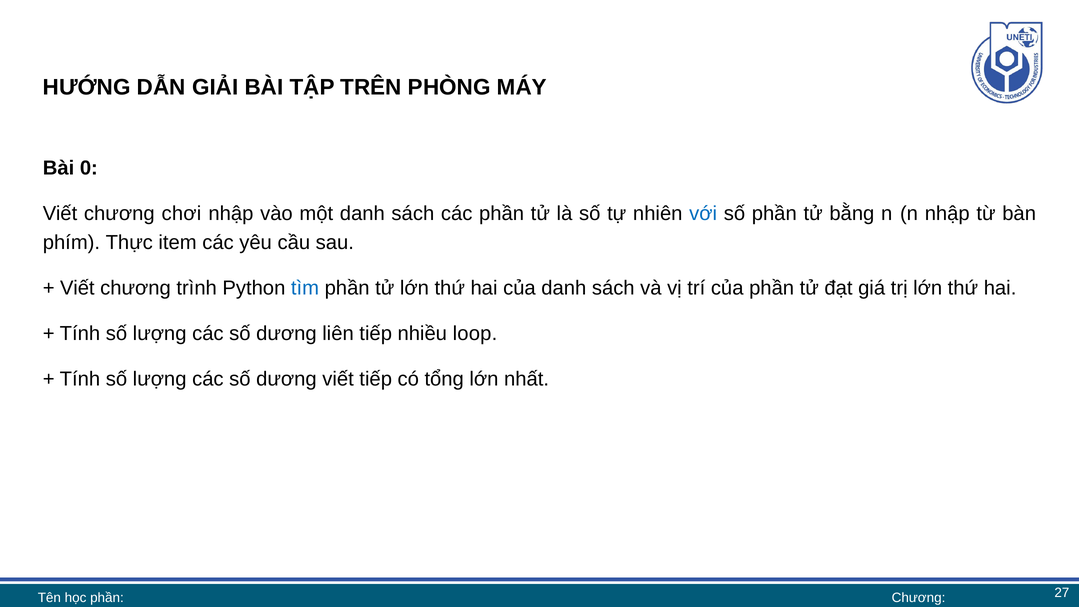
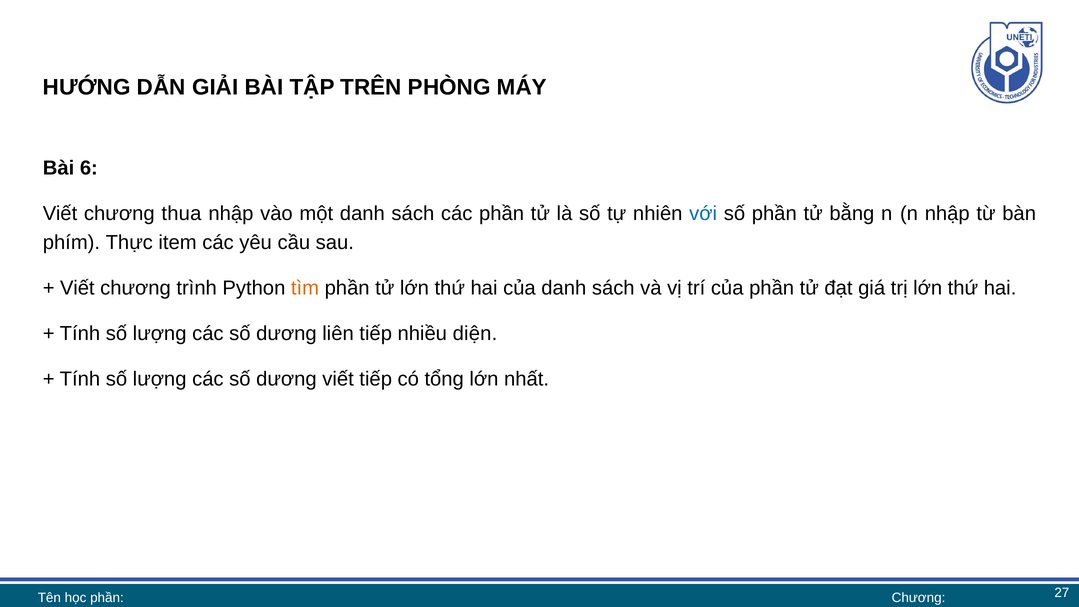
0: 0 -> 6 (89, 168)
chơi: chơi -> thua (181, 213)
tìm colour: blue -> orange (305, 288)
loop: loop -> diện (475, 333)
